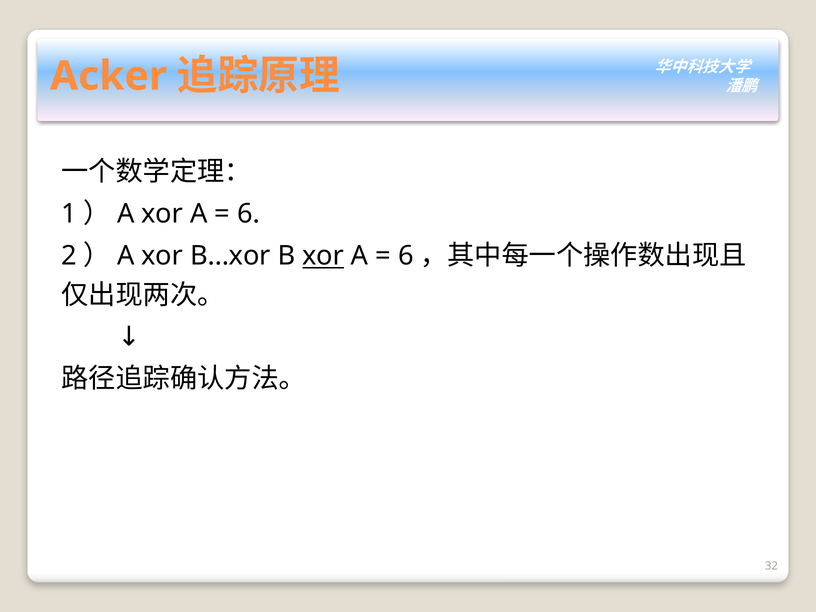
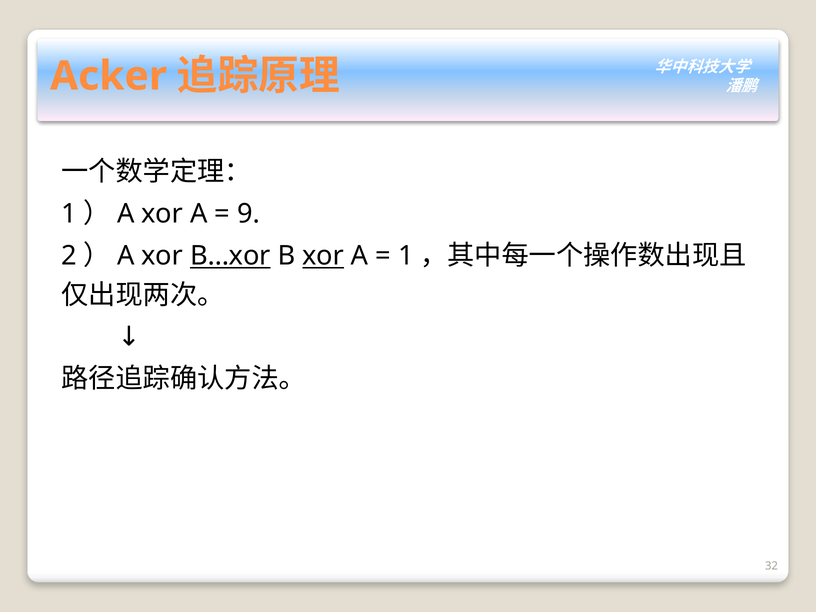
6: 6 -> 9 (248, 214)
B…xor underline: none -> present (230, 256)
6: 6 -> 1 (406, 256)
